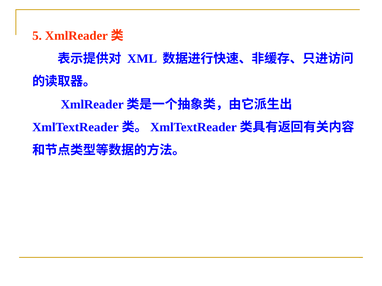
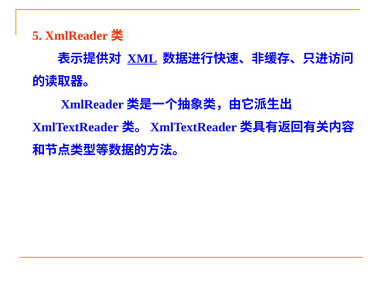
XML underline: none -> present (142, 59)
